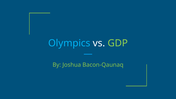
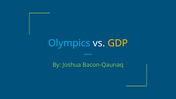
GDP colour: light green -> yellow (118, 43)
